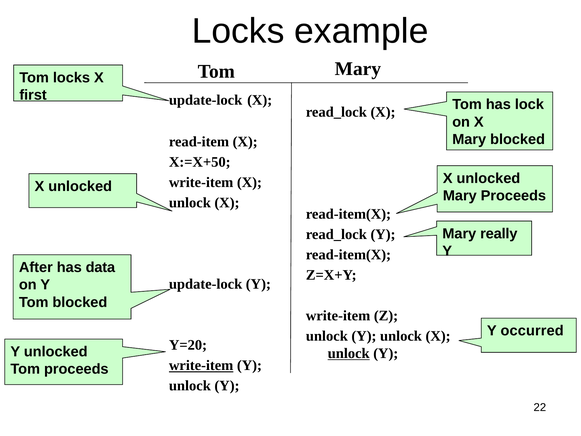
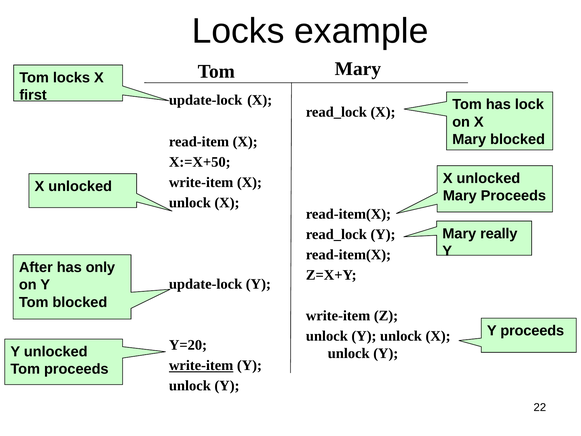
data: data -> only (100, 267)
Y occurred: occurred -> proceeds (532, 331)
unlock underline: present -> none (349, 353)
